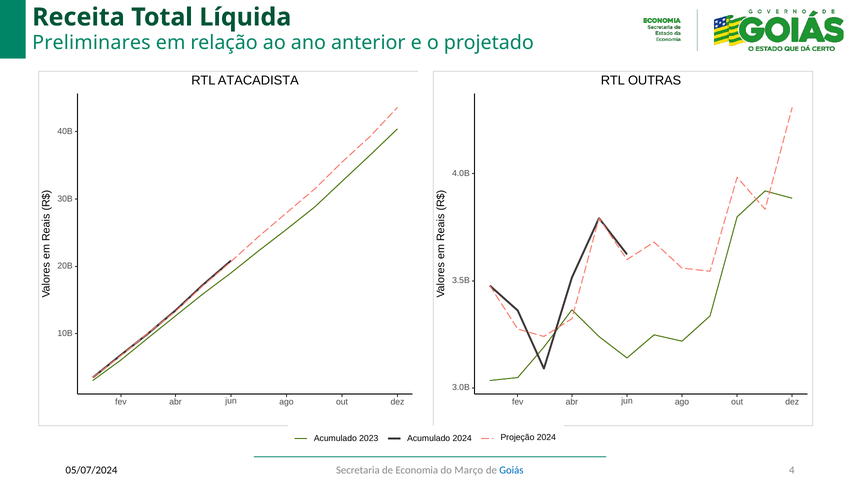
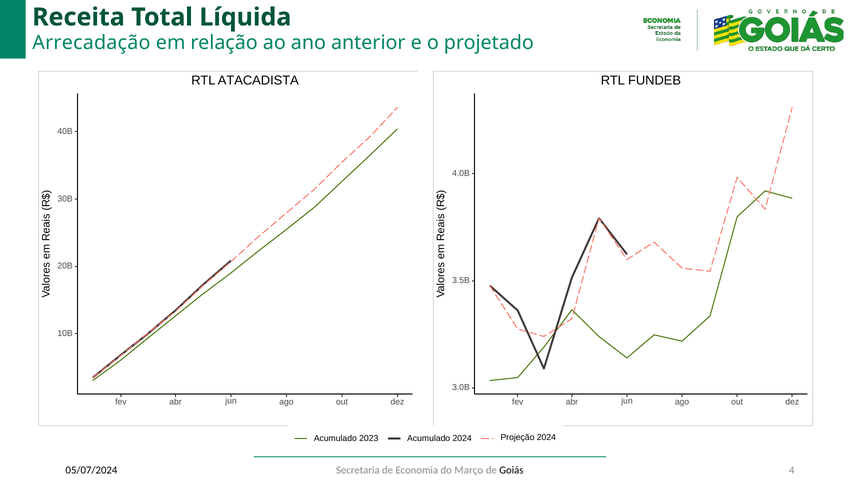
Preliminares: Preliminares -> Arrecadação (91, 43)
OUTRAS: OUTRAS -> FUNDEB (655, 80)
Goiás colour: blue -> black (511, 470)
